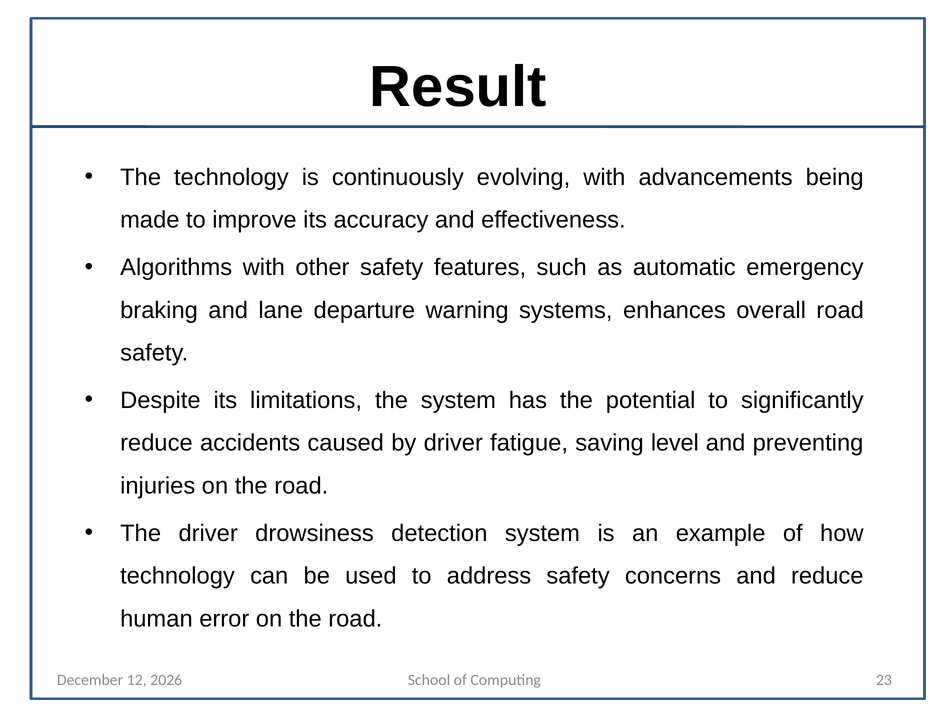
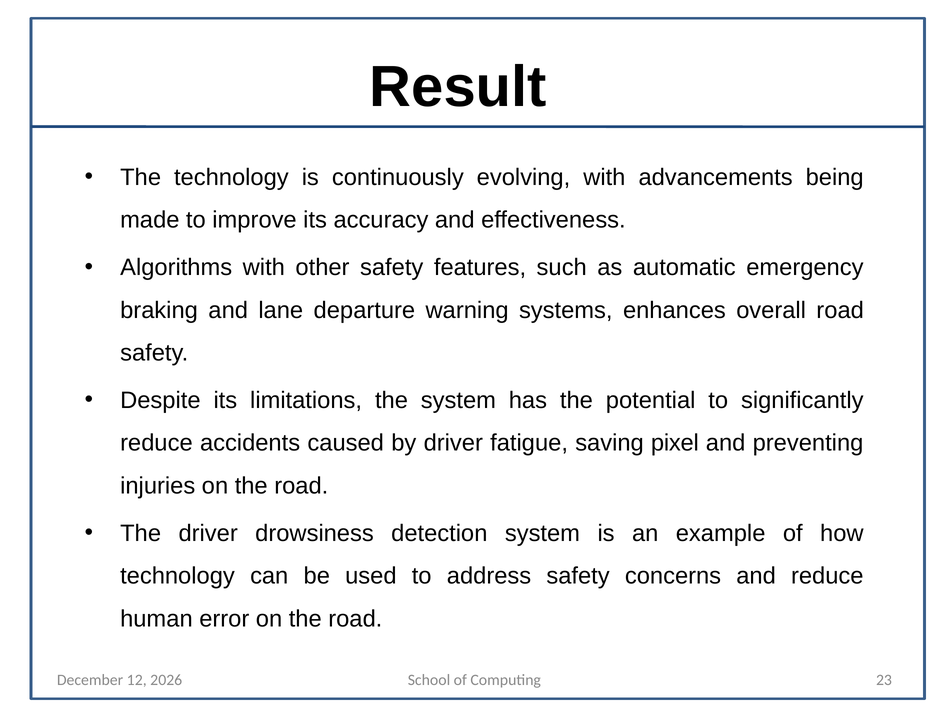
level: level -> pixel (675, 443)
